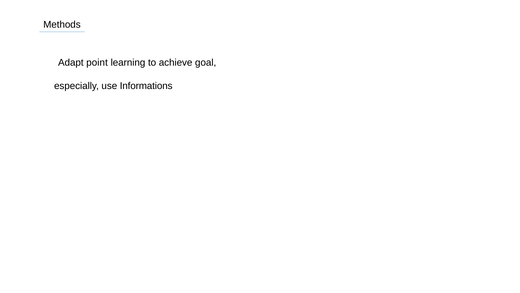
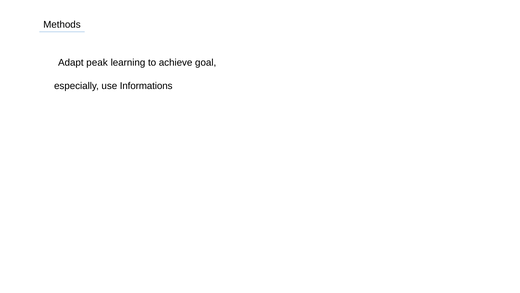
point: point -> peak (97, 62)
